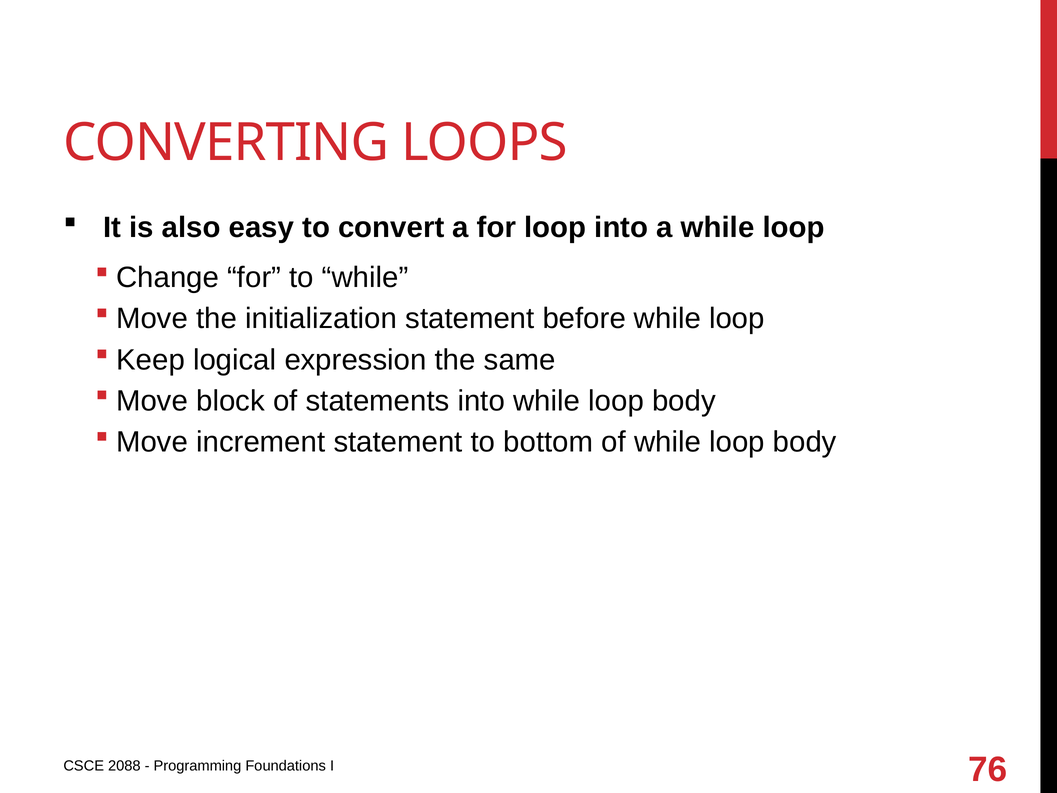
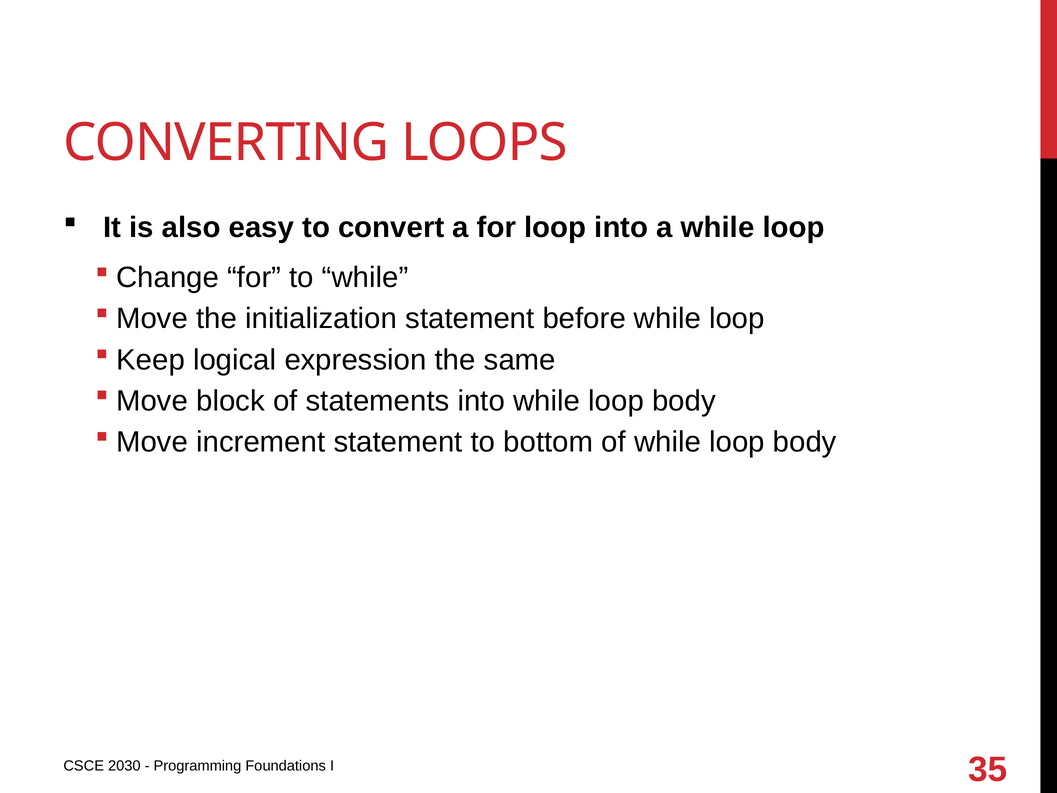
2088: 2088 -> 2030 (124, 766)
76: 76 -> 35 (988, 770)
